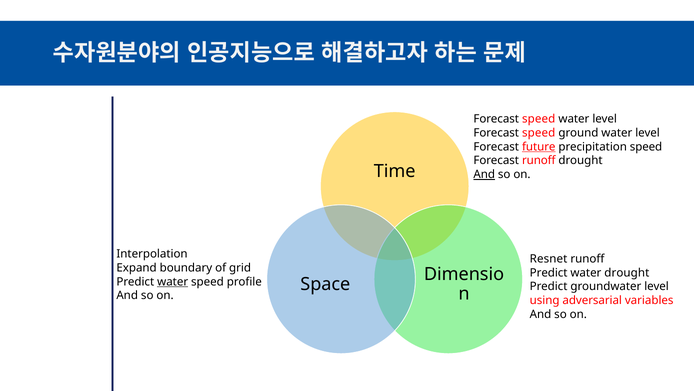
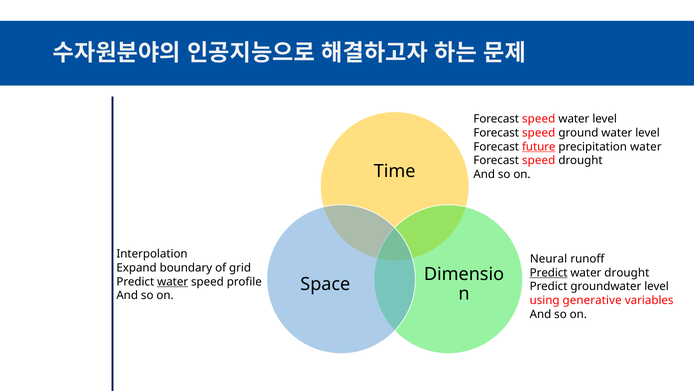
precipitation speed: speed -> water (646, 147)
runoff: runoff -> speed (539, 160)
And underline: present -> none (484, 174)
Resnet: Resnet -> Neural (549, 258)
Predict underline: none -> present (549, 272)
adversarial: adversarial -> generative (592, 300)
